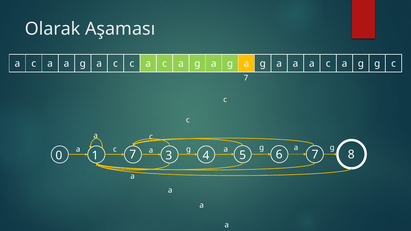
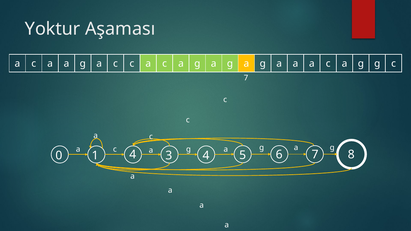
Olarak: Olarak -> Yoktur (53, 29)
1 7: 7 -> 4 (133, 155)
